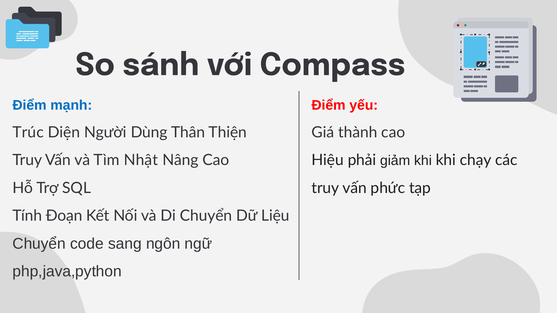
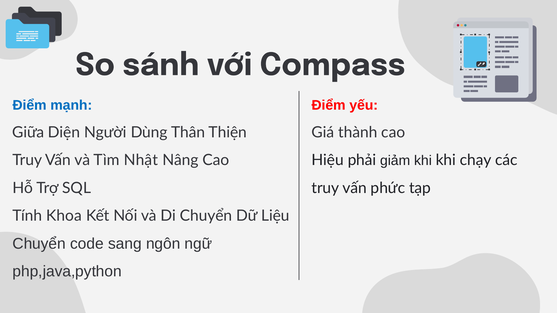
Trúc: Trúc -> Giữa (28, 133)
Đoạn: Đoạn -> Khoa (64, 216)
